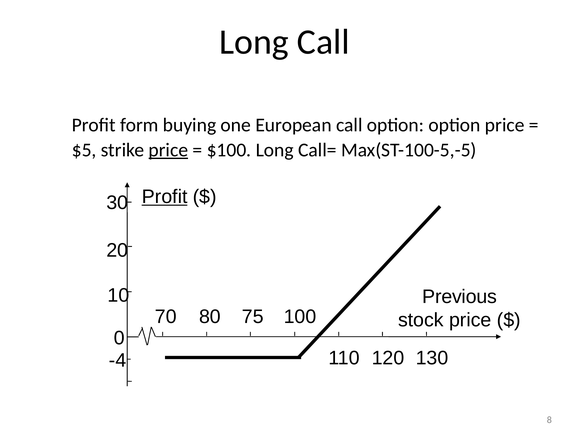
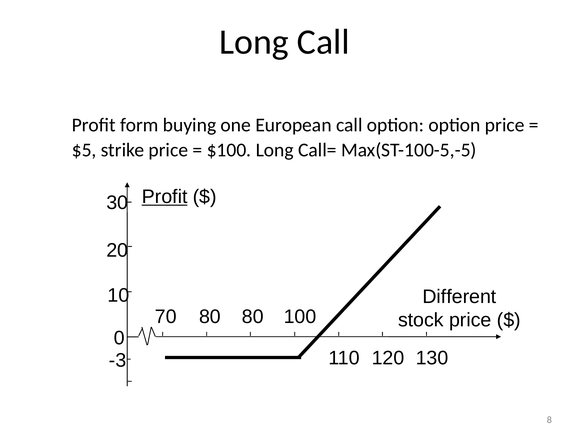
price underline: present -> none (168, 150)
Previous: Previous -> Different (459, 297)
80 75: 75 -> 80 (253, 317)
-4: -4 -> -3 (118, 361)
